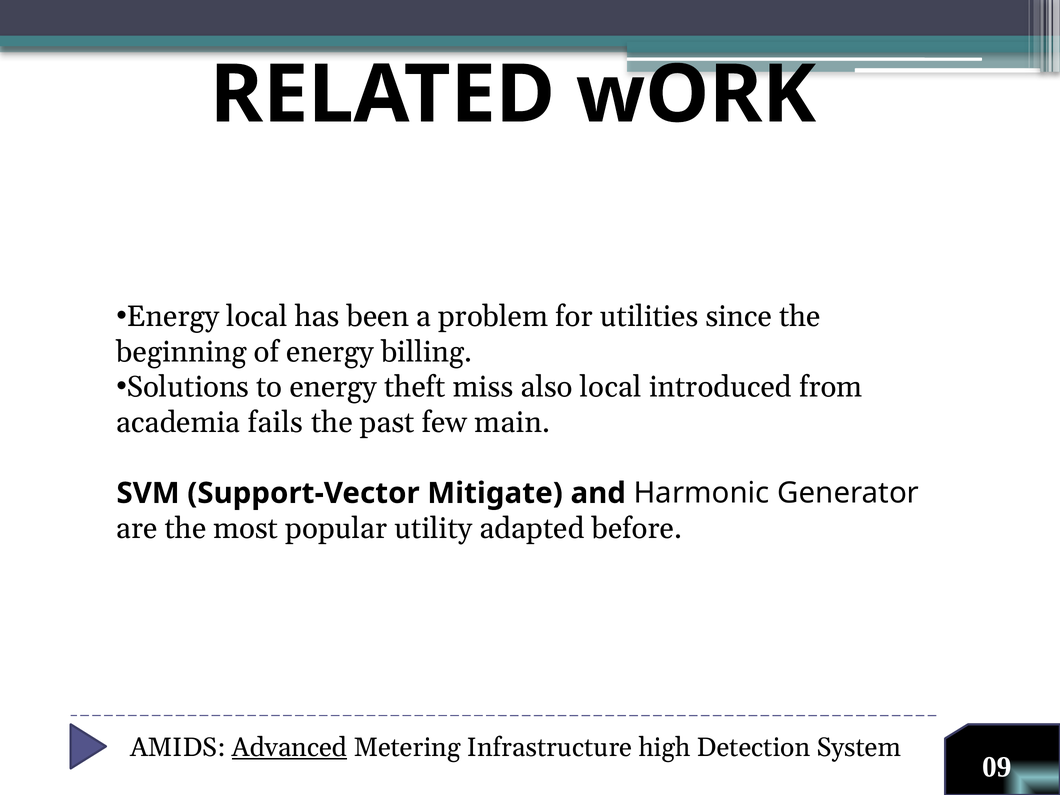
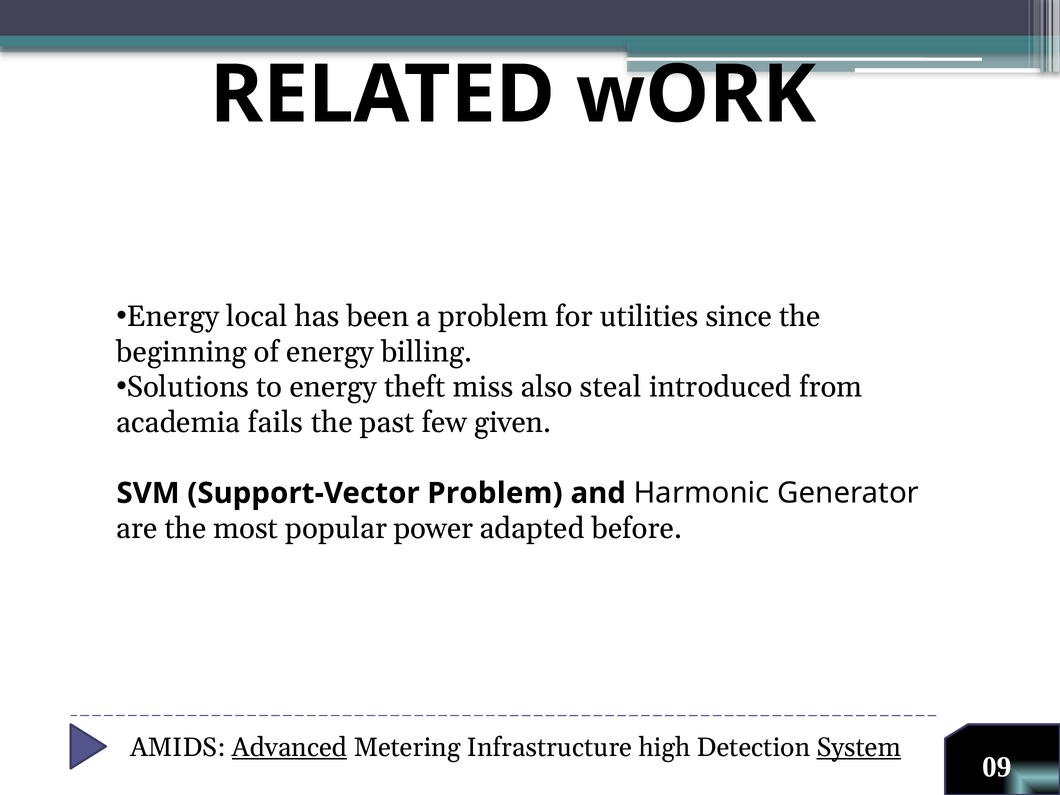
also local: local -> steal (611, 387)
main: main -> given (513, 422)
Support-Vector Mitigate: Mitigate -> Problem (495, 493)
utility: utility -> power (434, 529)
System underline: none -> present (859, 747)
